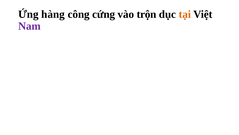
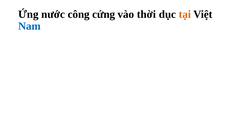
hàng: hàng -> nước (53, 14)
trộn: trộn -> thời (146, 14)
Nam colour: purple -> blue (29, 26)
